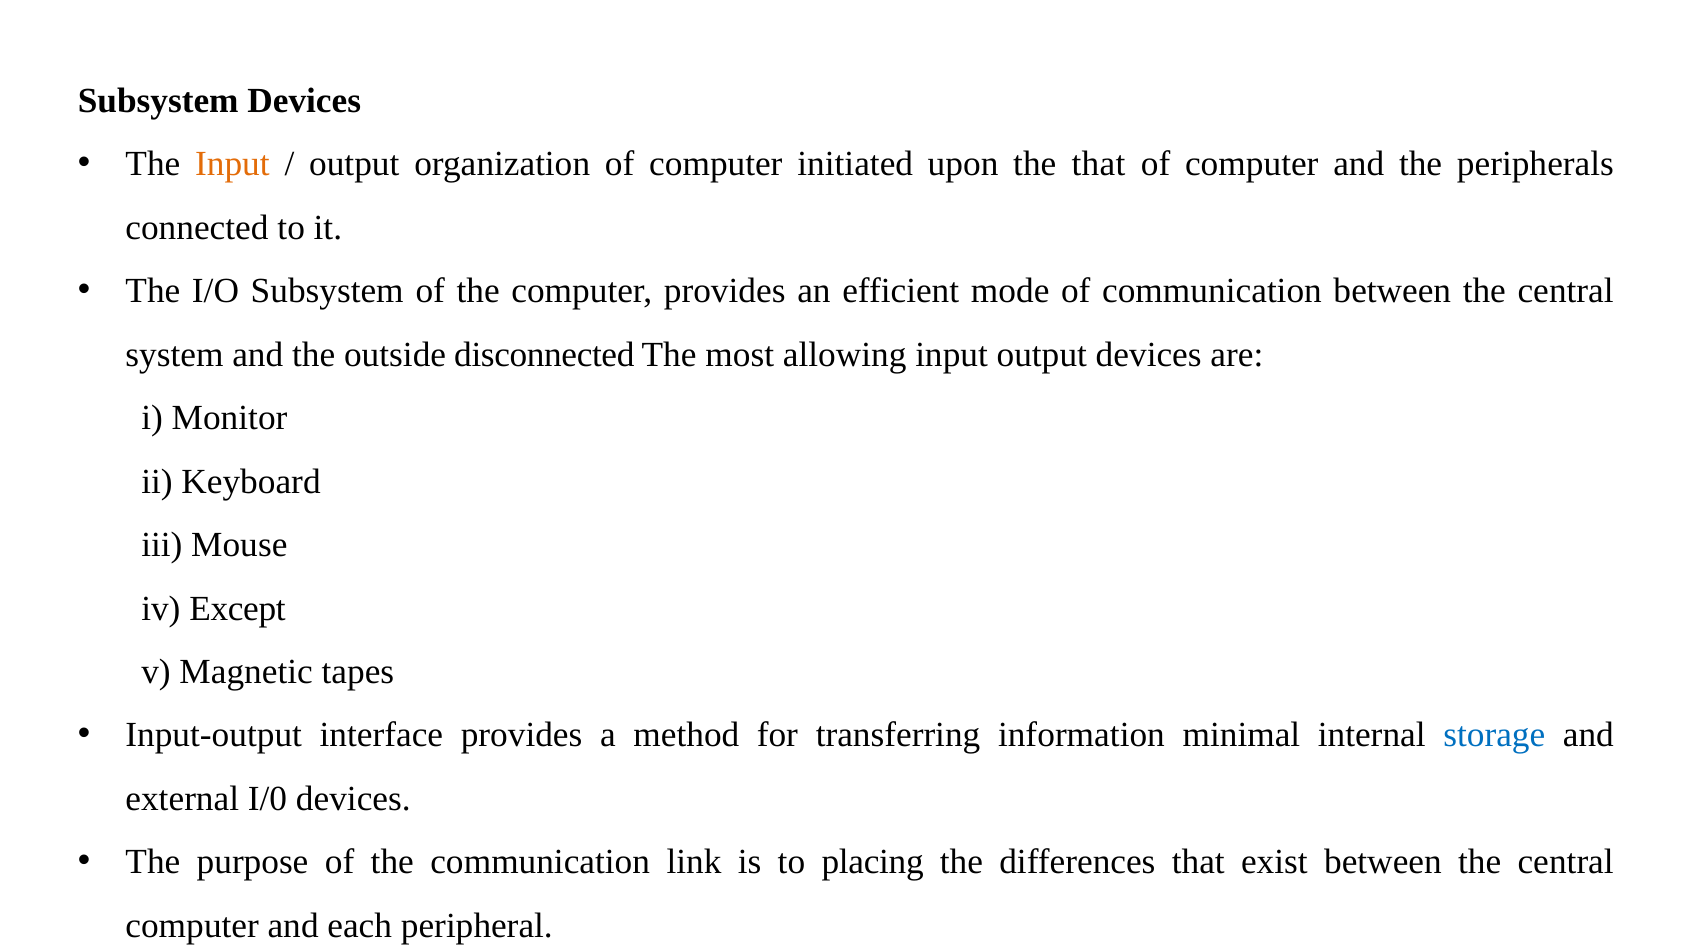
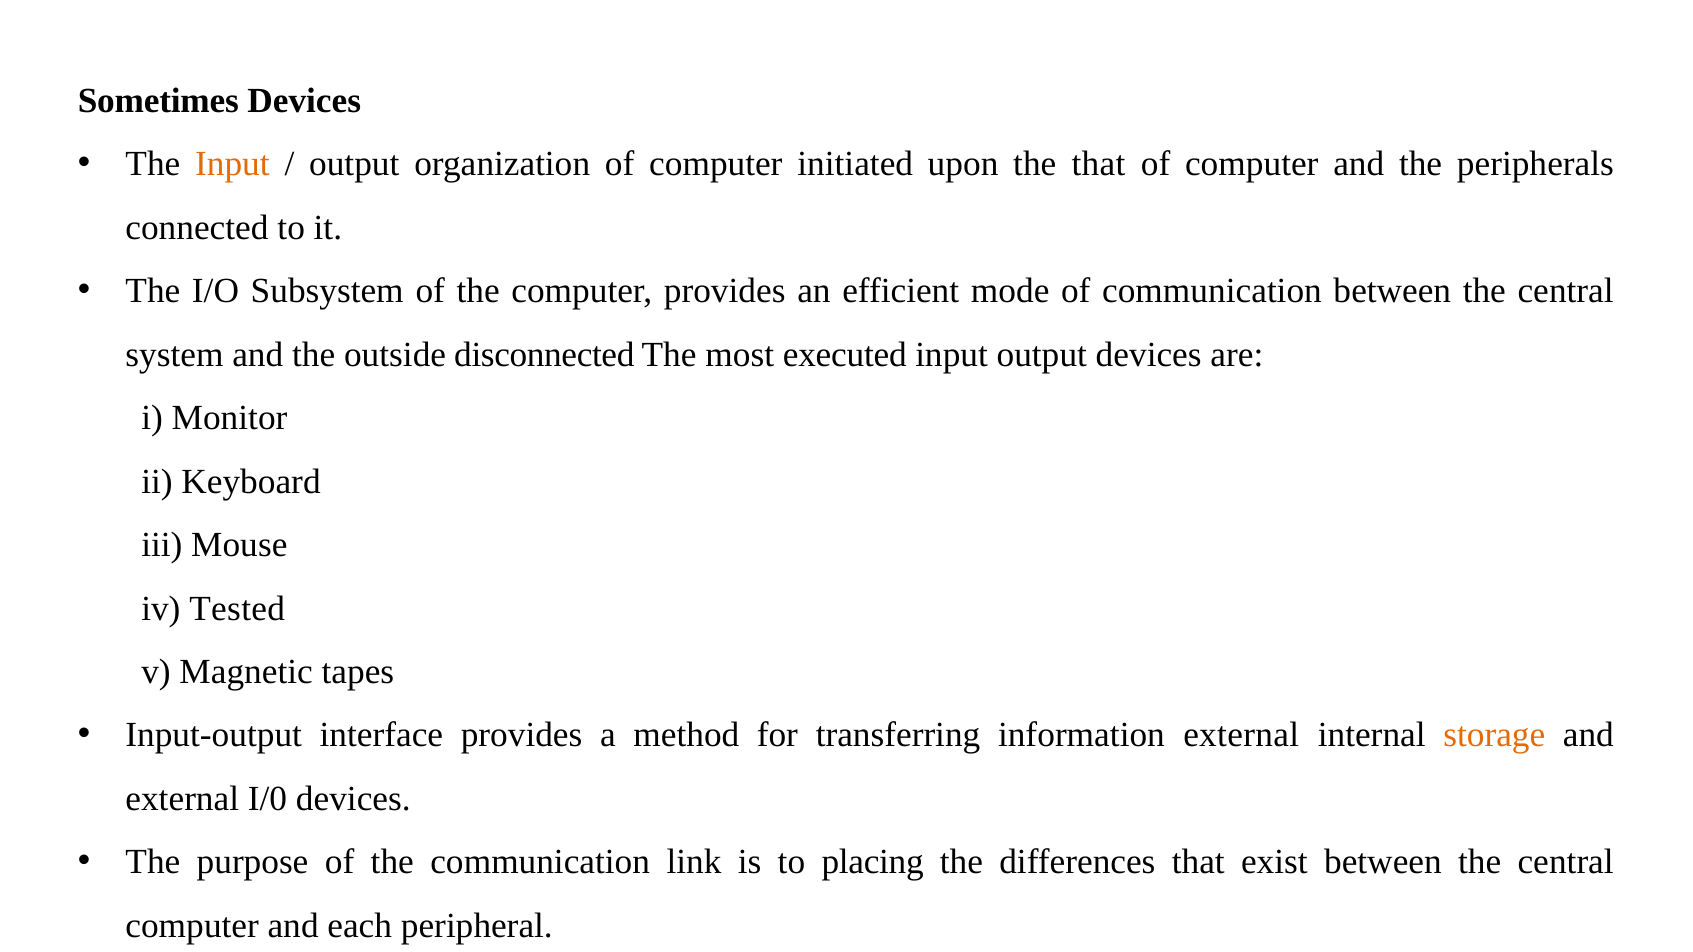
Subsystem: Subsystem -> Sometimes (158, 101)
allowing: allowing -> executed (845, 355)
Except: Except -> Tested (237, 609)
information minimal: minimal -> external (1241, 736)
storage colour: blue -> orange (1494, 736)
